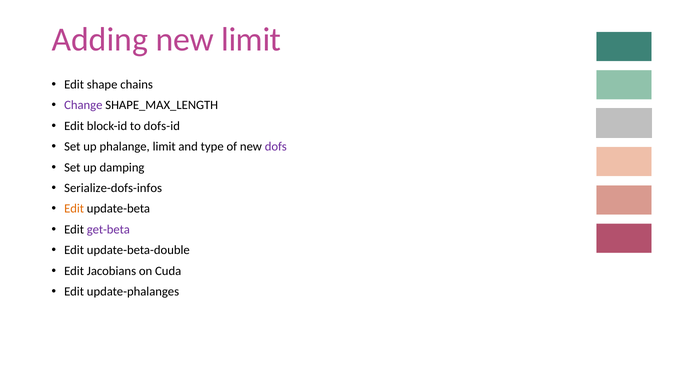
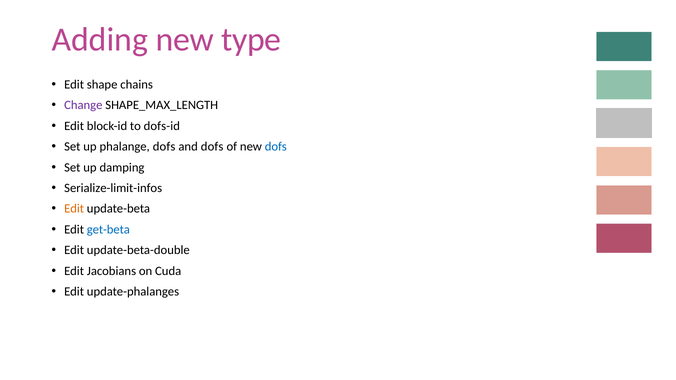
new limit: limit -> type (251, 39)
phalange limit: limit -> dofs (164, 147)
and type: type -> dofs (212, 147)
dofs colour: purple -> blue (276, 147)
Serialize-dofs-infos: Serialize-dofs-infos -> Serialize-limit-infos (113, 188)
get-beta colour: purple -> blue (108, 230)
